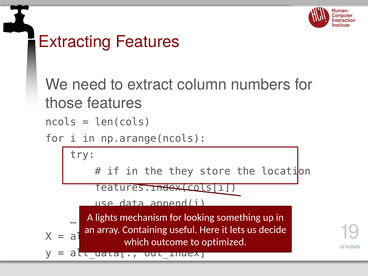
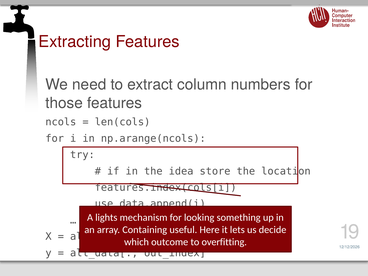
they: they -> idea (181, 171)
optimized: optimized -> overfitting (224, 242)
